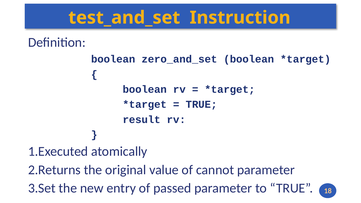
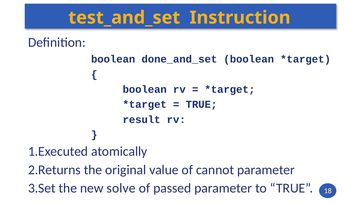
zero_and_set: zero_and_set -> done_and_set (179, 59)
entry: entry -> solve (121, 188)
